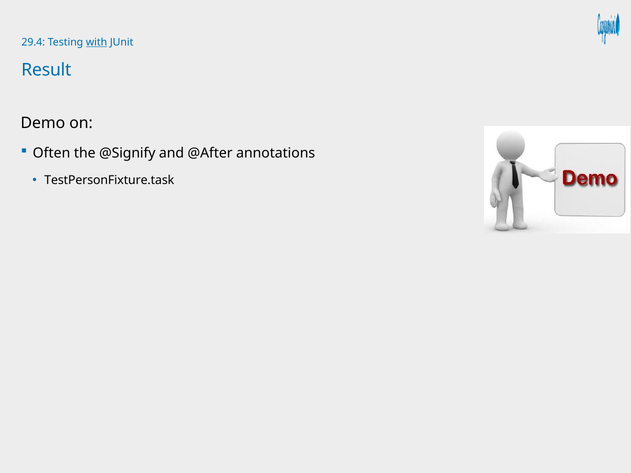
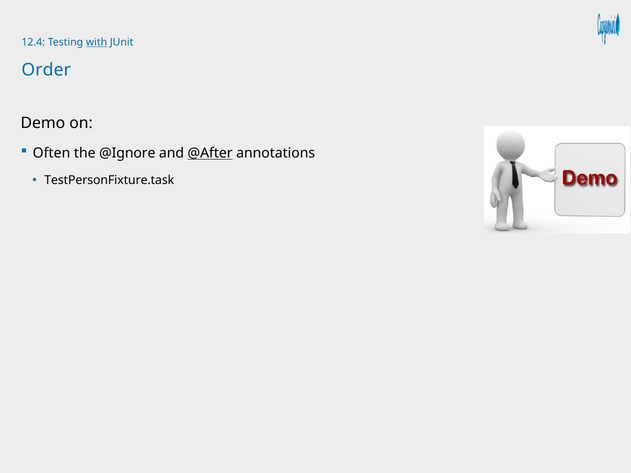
29.4: 29.4 -> 12.4 (33, 42)
Result: Result -> Order (46, 70)
@Signify: @Signify -> @Ignore (127, 153)
@After underline: none -> present (210, 153)
